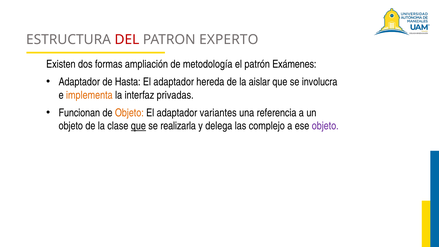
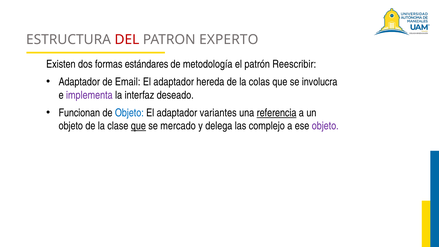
ampliación: ampliación -> estándares (147, 64)
Exámenes: Exámenes -> Reescribir (294, 64)
Hasta: Hasta -> Email (128, 82)
aislar: aislar -> colas (259, 82)
implementa colour: orange -> purple (89, 95)
privadas: privadas -> deseado (175, 95)
Objeto colour: orange -> blue (129, 113)
referencia underline: none -> present (277, 113)
realizarla: realizarla -> mercado (178, 126)
